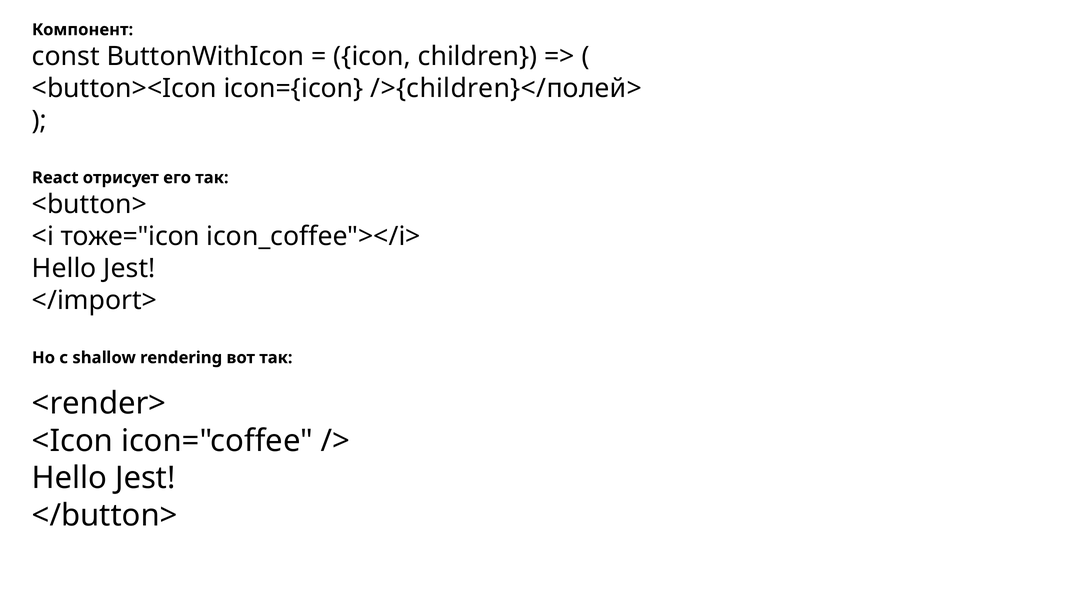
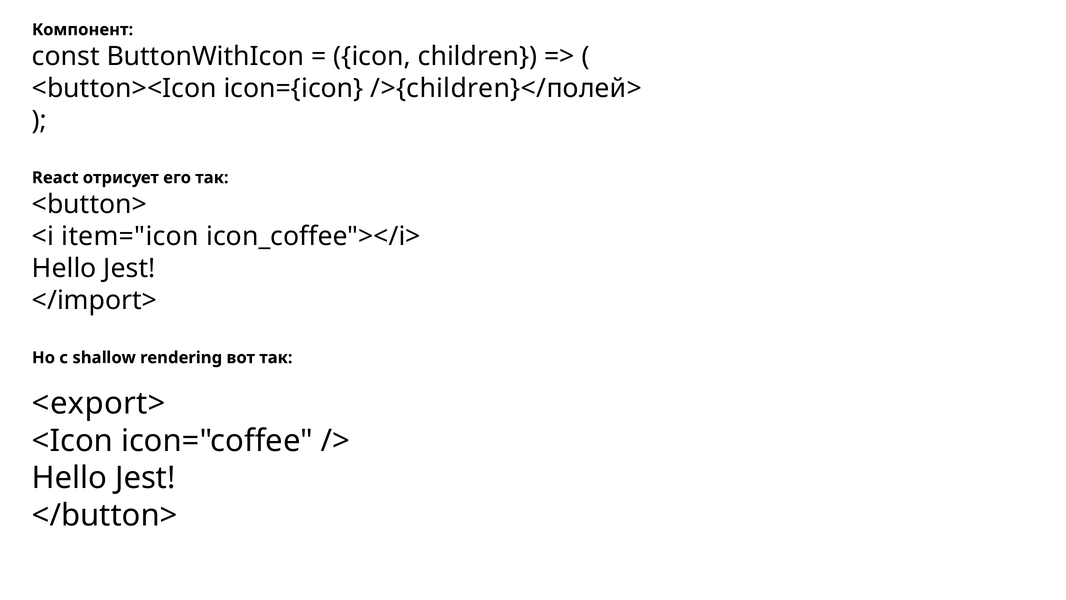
тоже="icon: тоже="icon -> item="icon (130, 236)
<render>: <render> -> <export> (99, 403)
